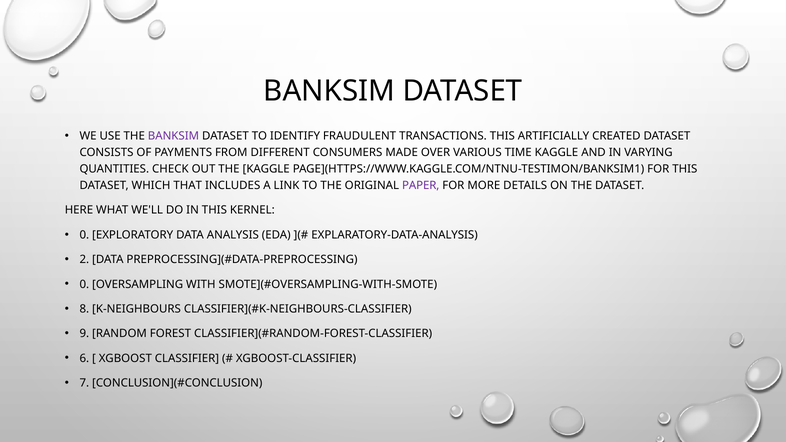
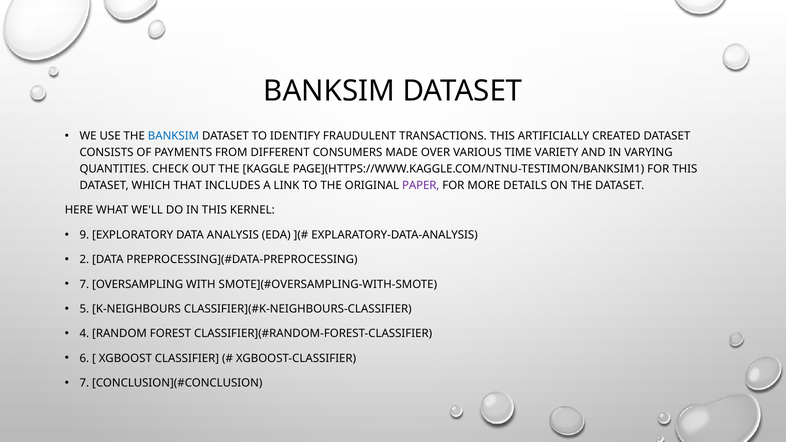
BANKSIM colour: purple -> blue (173, 136)
TIME KAGGLE: KAGGLE -> VARIETY (557, 153)
0: 0 -> 9 (84, 235)
0: 0 -> 7 (84, 284)
8: 8 -> 5 (84, 309)
9: 9 -> 4 (84, 334)
